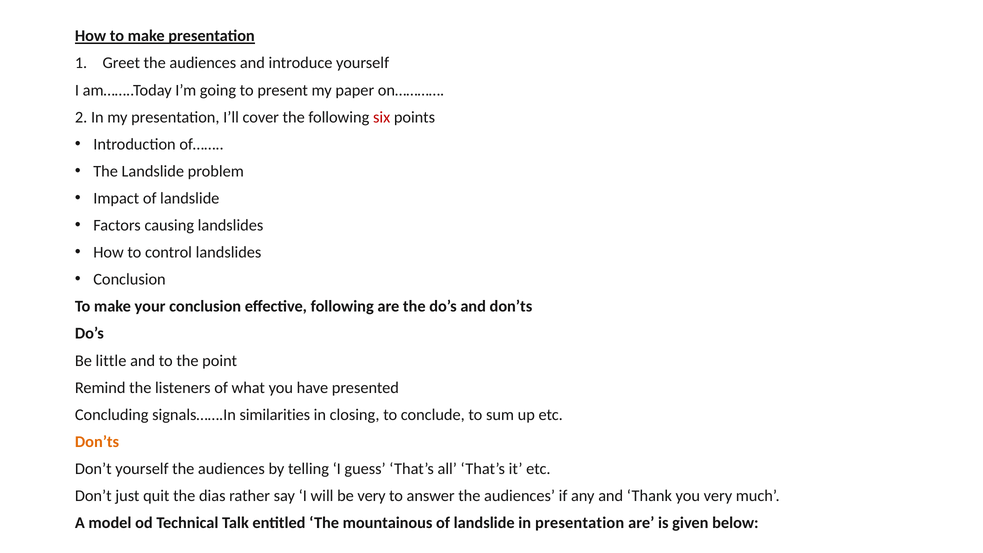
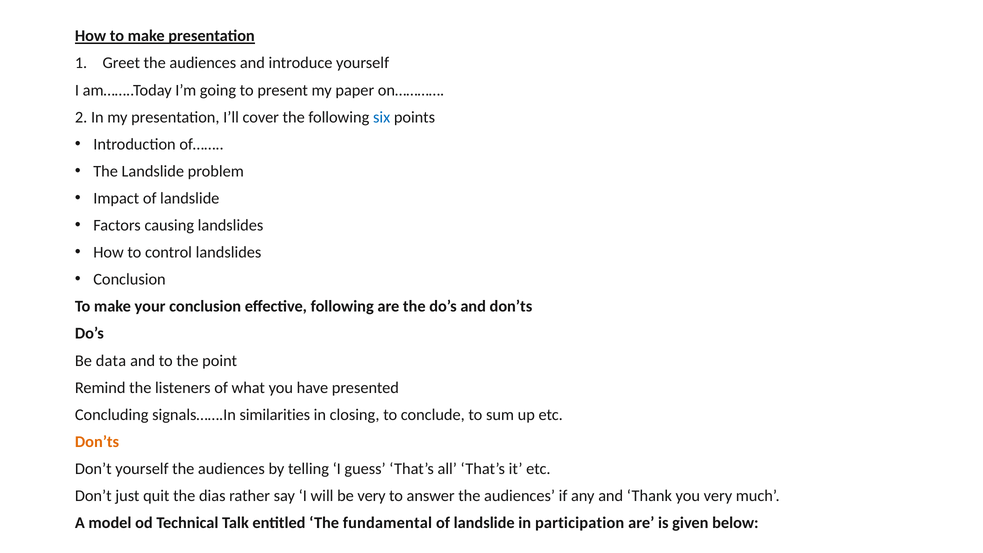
six colour: red -> blue (382, 117)
little: little -> data (111, 361)
mountainous: mountainous -> fundamental (387, 523)
in presentation: presentation -> participation (580, 523)
